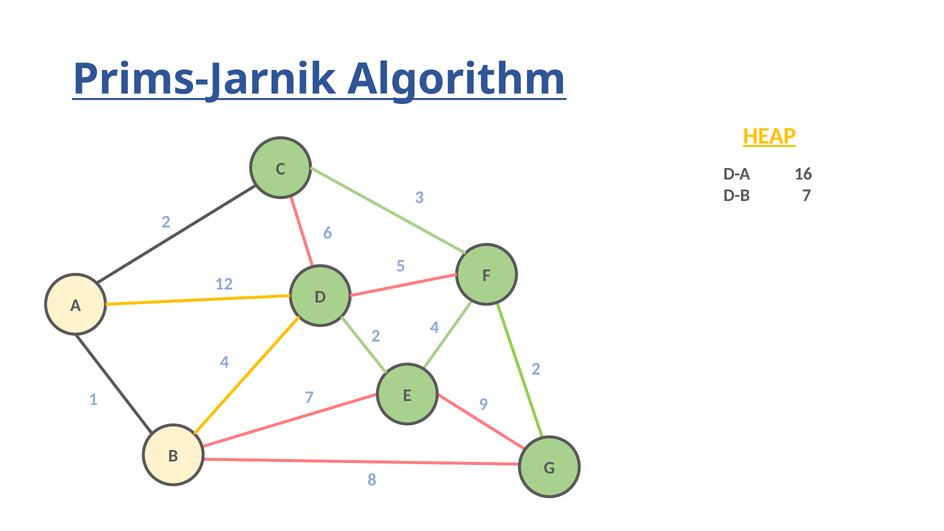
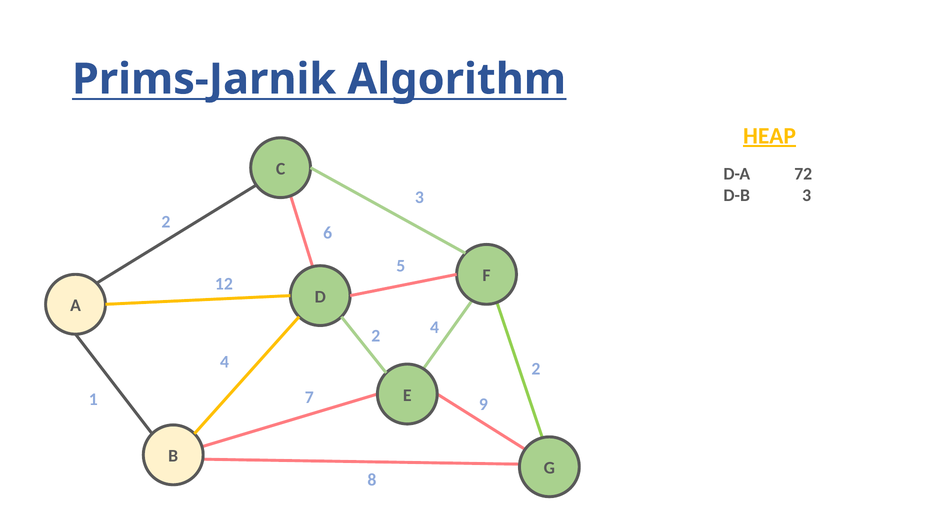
16: 16 -> 72 (803, 174)
D-B 7: 7 -> 3 (807, 195)
